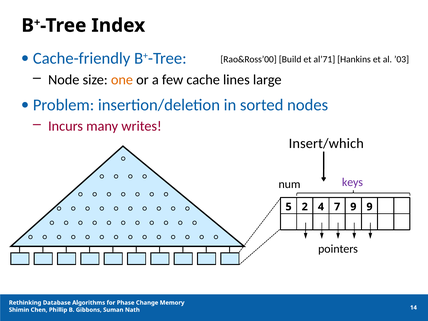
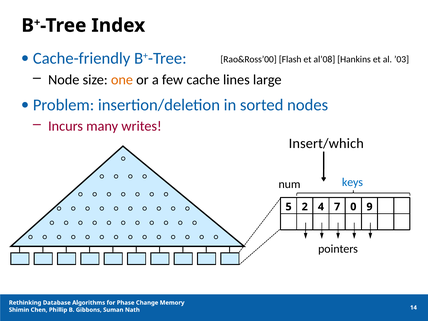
Build: Build -> Flash (290, 59)
al’71: al’71 -> al’08 (324, 59)
keys colour: purple -> blue (352, 182)
7 9: 9 -> 0 (353, 207)
